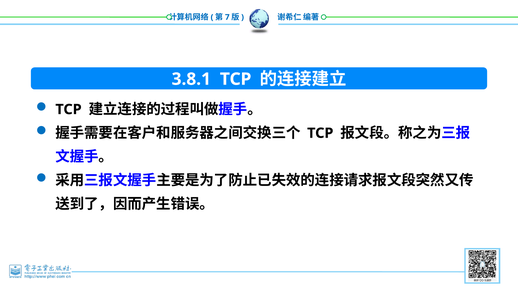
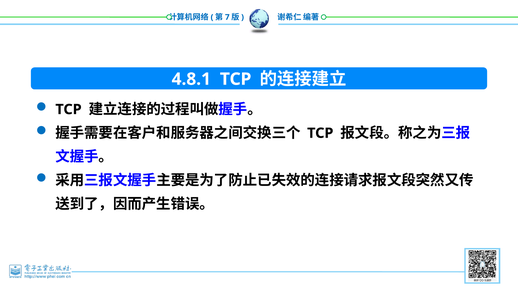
3.8.1: 3.8.1 -> 4.8.1 (191, 79)
